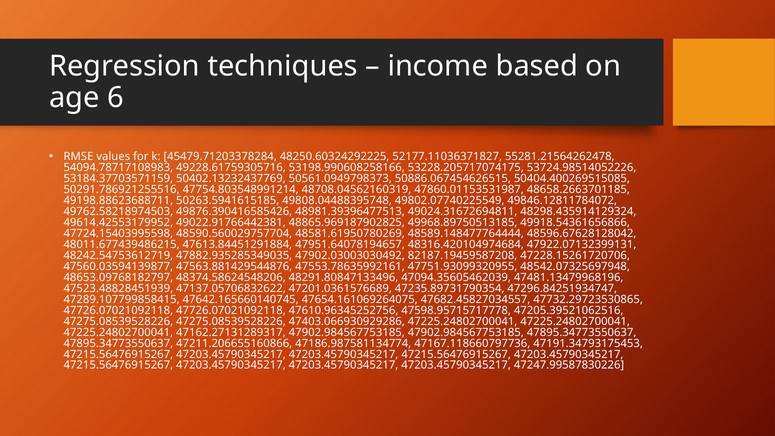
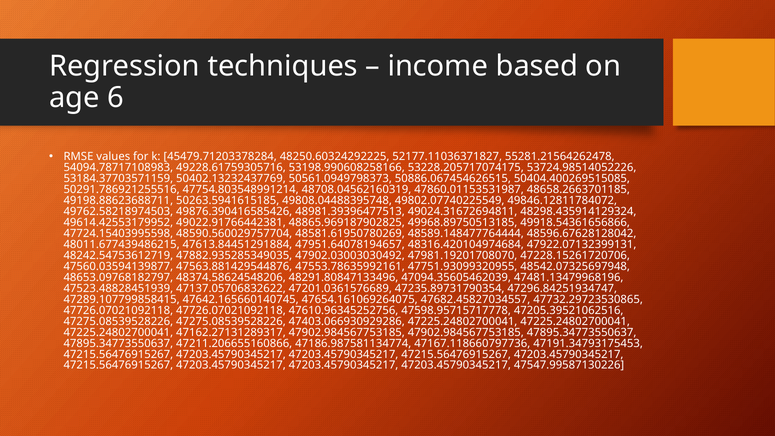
82187.19459587208: 82187.19459587208 -> 47981.19201708070 (463, 255)
47247.99587830226: 47247.99587830226 -> 47547.99587130226 (569, 365)
